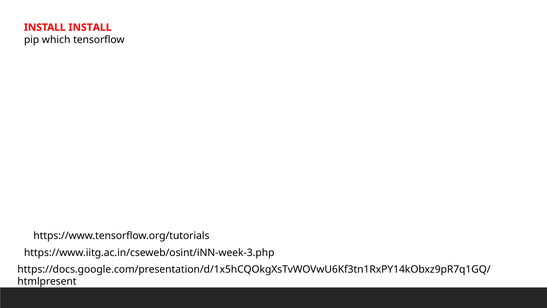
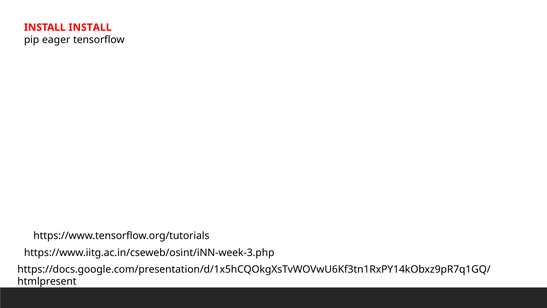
which: which -> eager (56, 40)
